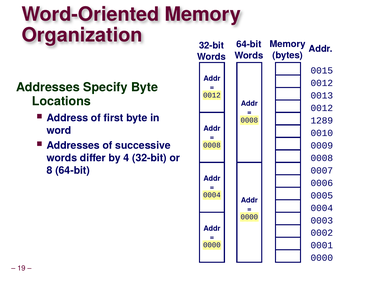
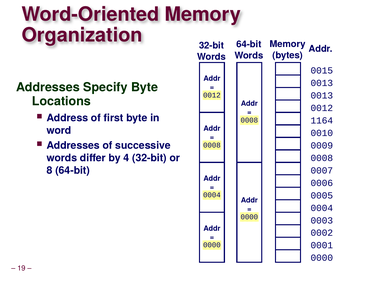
0012: 0012 -> 0013 (322, 83)
1289: 1289 -> 1164 (322, 120)
